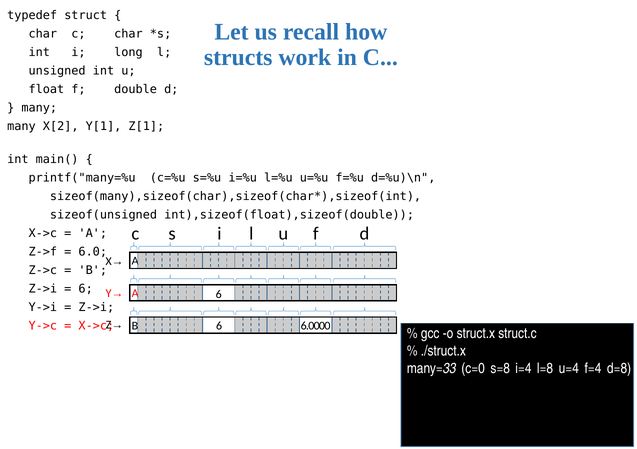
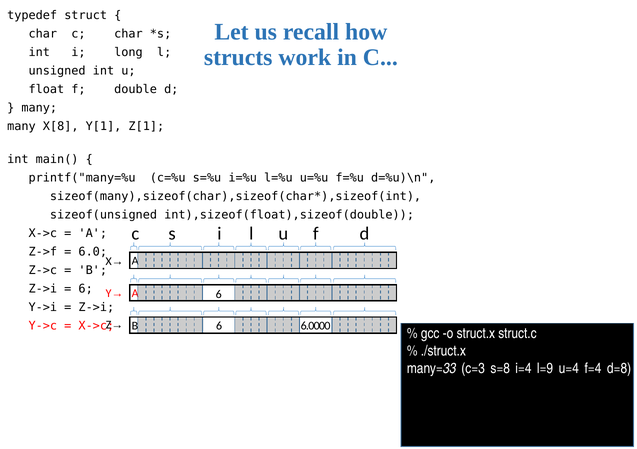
X[2: X[2 -> X[8 (61, 126)
c=0: c=0 -> c=3 (473, 368)
l=8: l=8 -> l=9 (545, 368)
